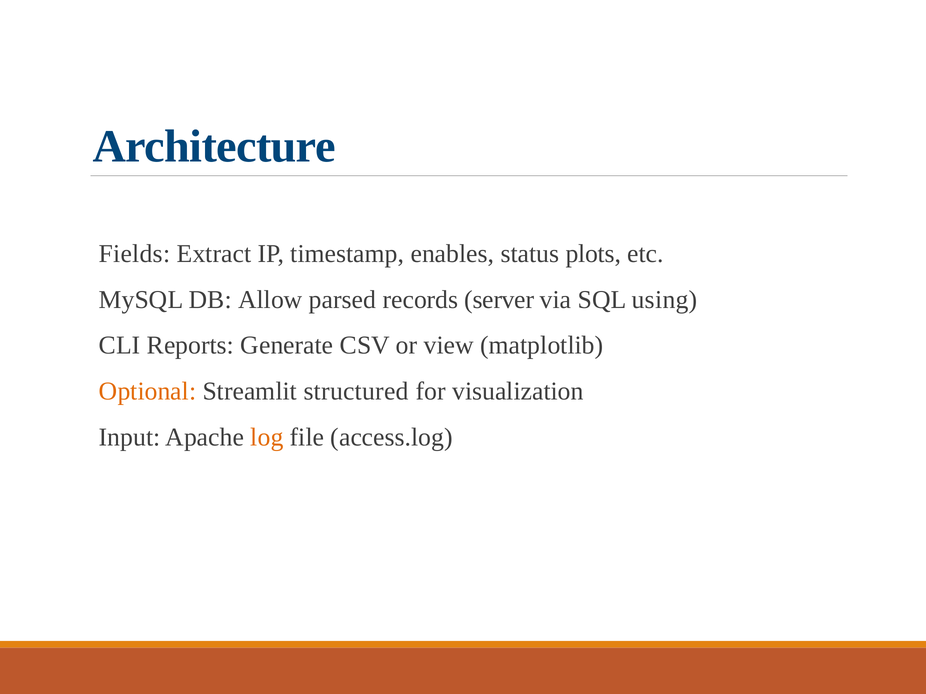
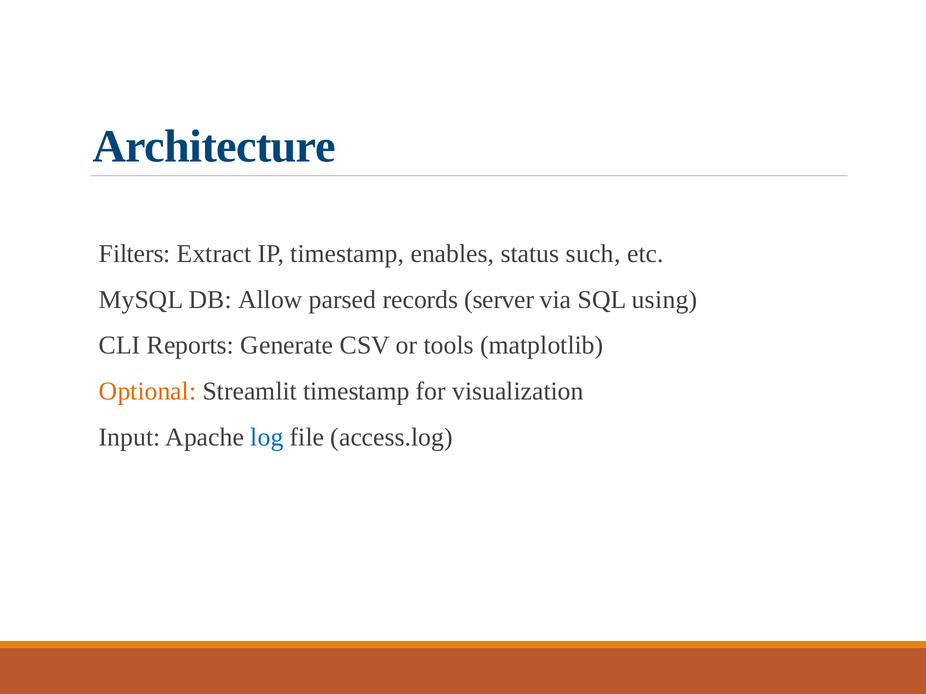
Fields: Fields -> Filters (135, 254)
plots: plots -> such (593, 254)
view: view -> tools (449, 346)
Streamlit structured: structured -> timestamp (356, 392)
log colour: orange -> blue (267, 437)
